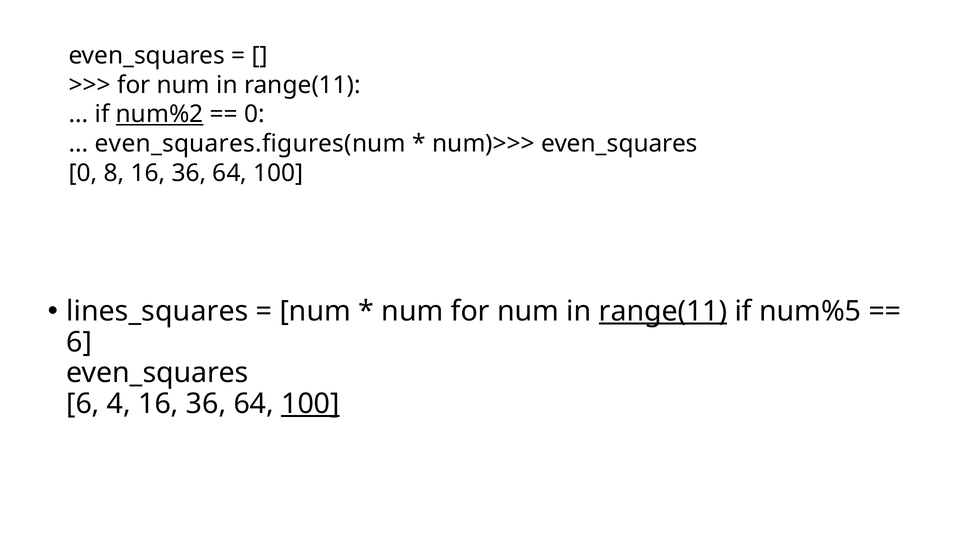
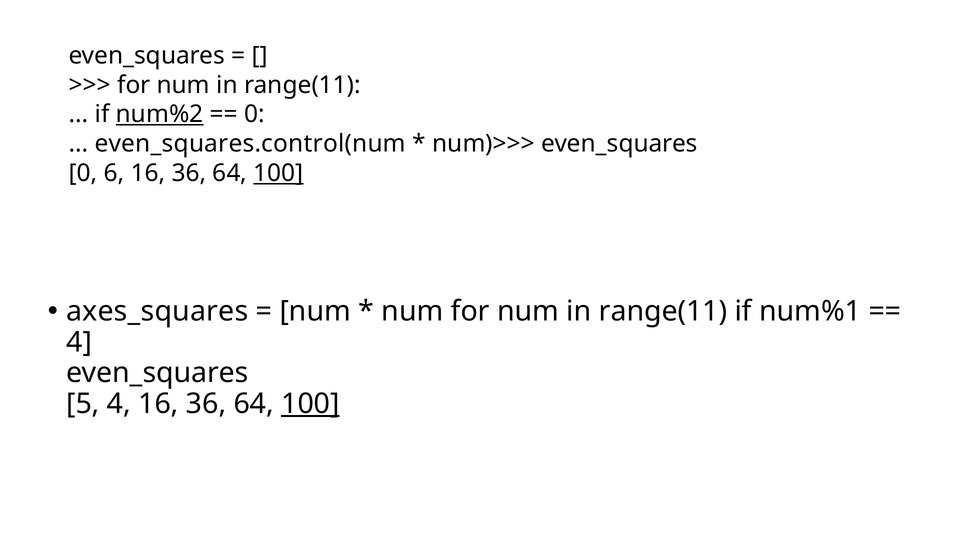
even_squares.figures(num: even_squares.figures(num -> even_squares.control(num (250, 144)
8: 8 -> 6 (114, 173)
100 underline: none -> present (278, 173)
lines_squares: lines_squares -> axes_squares (157, 311)
range(11 underline: present -> none (663, 311)
num%5: num%5 -> num%1 (810, 311)
6: 6 -> 4 (79, 342)
6: 6 -> 5 (83, 404)
